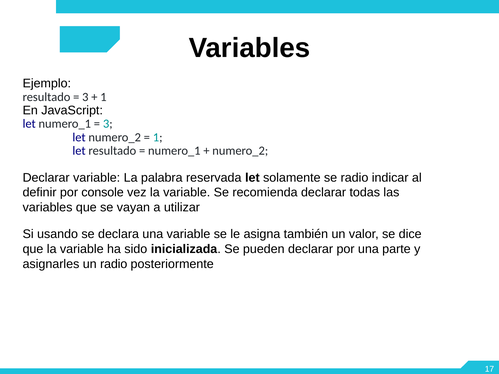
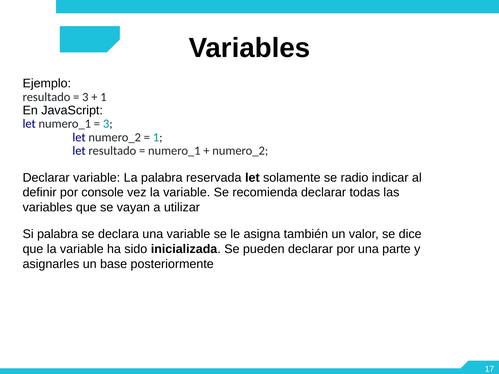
Si usando: usando -> palabra (58, 234)
un radio: radio -> base (114, 264)
